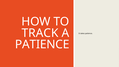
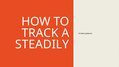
PATIENCE: PATIENCE -> STEADILY (42, 44)
